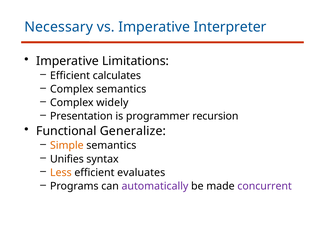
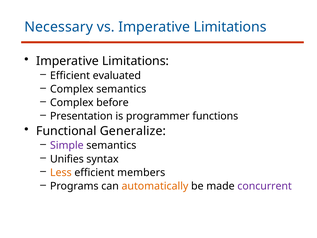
vs Imperative Interpreter: Interpreter -> Limitations (230, 27)
calculates: calculates -> evaluated (117, 75)
widely: widely -> before (112, 103)
recursion: recursion -> functions (215, 116)
Simple colour: orange -> purple (67, 145)
evaluates: evaluates -> members (141, 172)
automatically colour: purple -> orange (155, 186)
